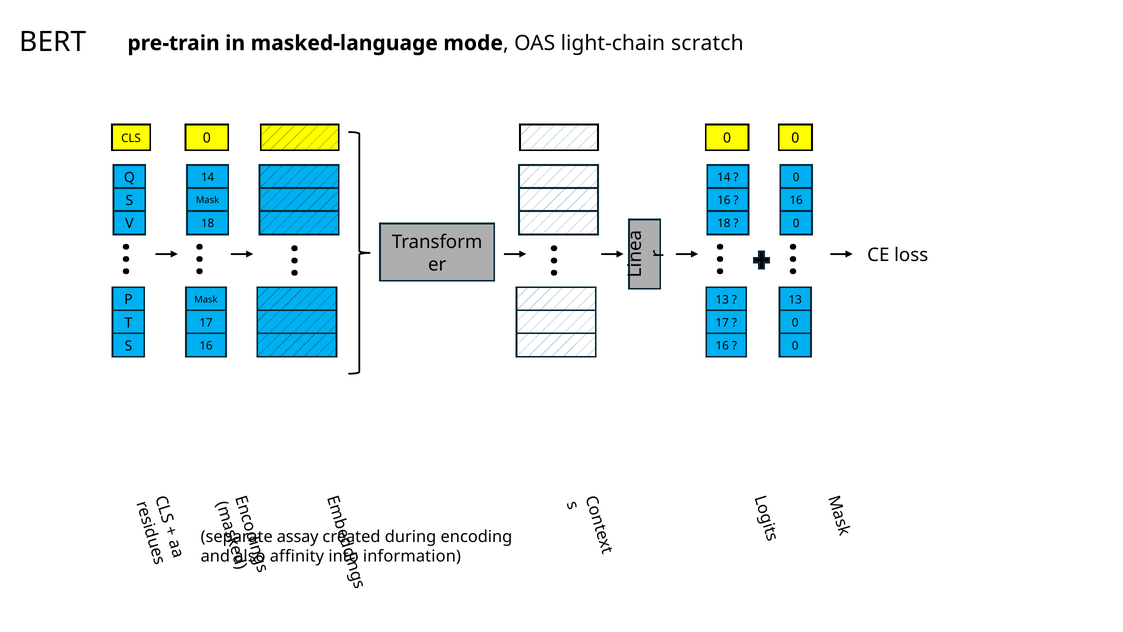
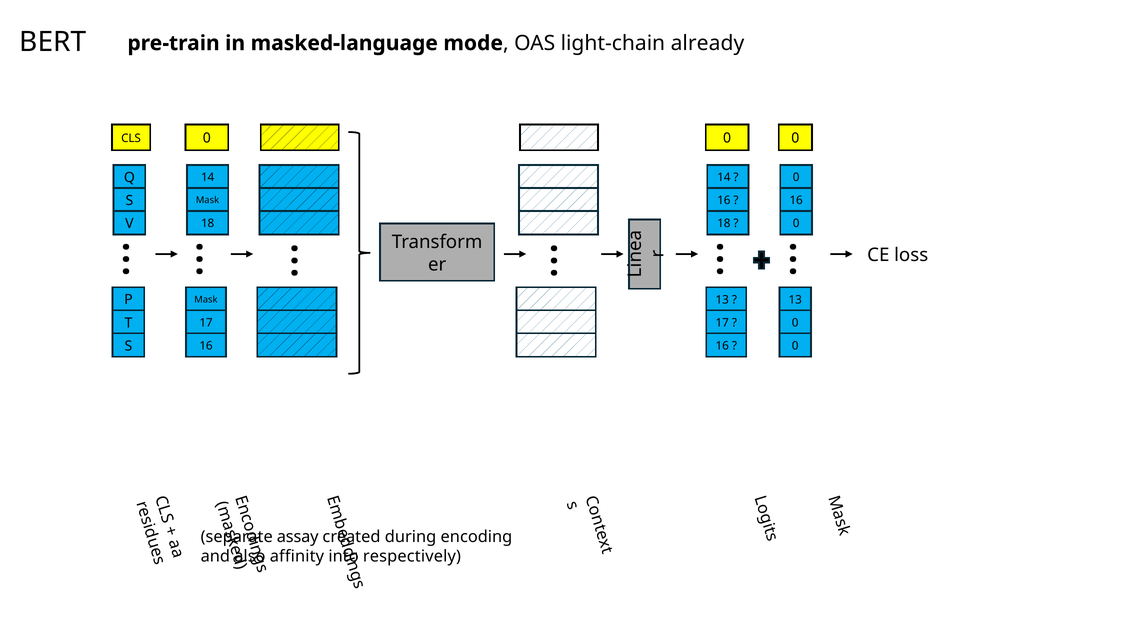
scratch: scratch -> already (707, 43)
information: information -> respectively (412, 556)
